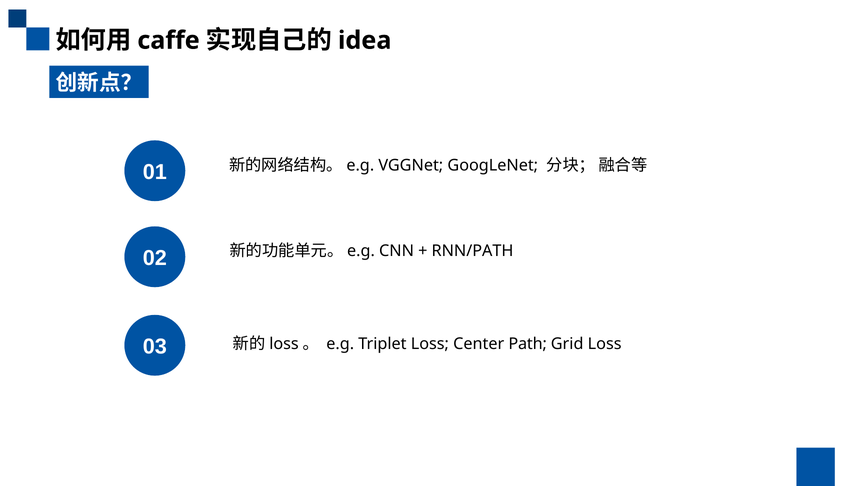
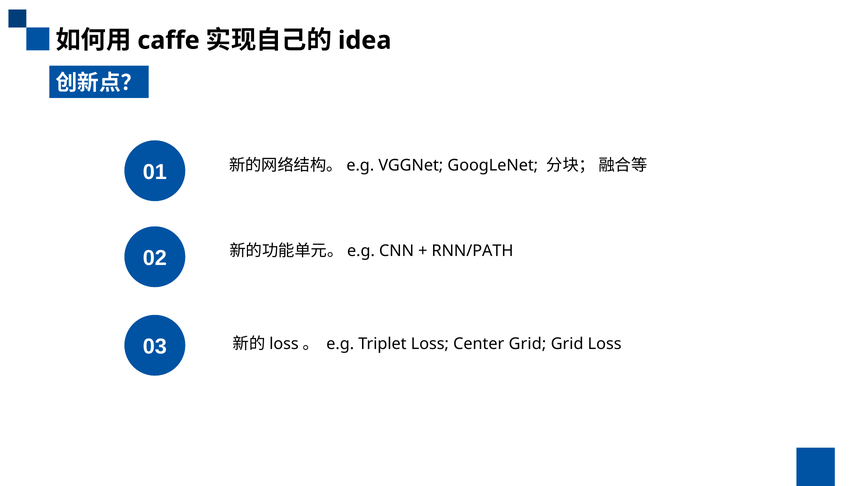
Center Path: Path -> Grid (527, 344)
